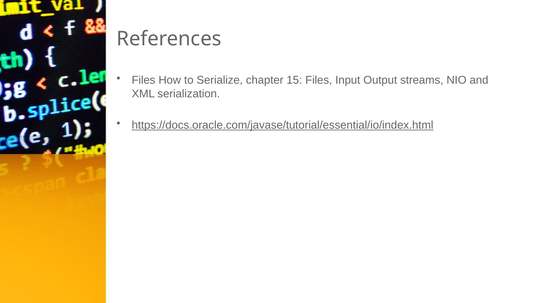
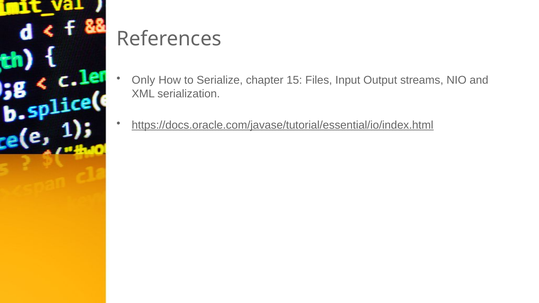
Files: Files -> Only (143, 80)
